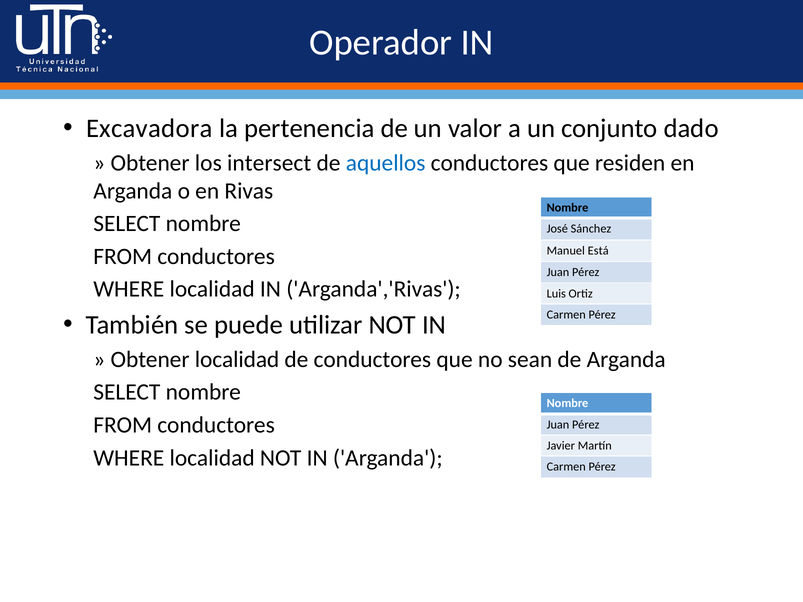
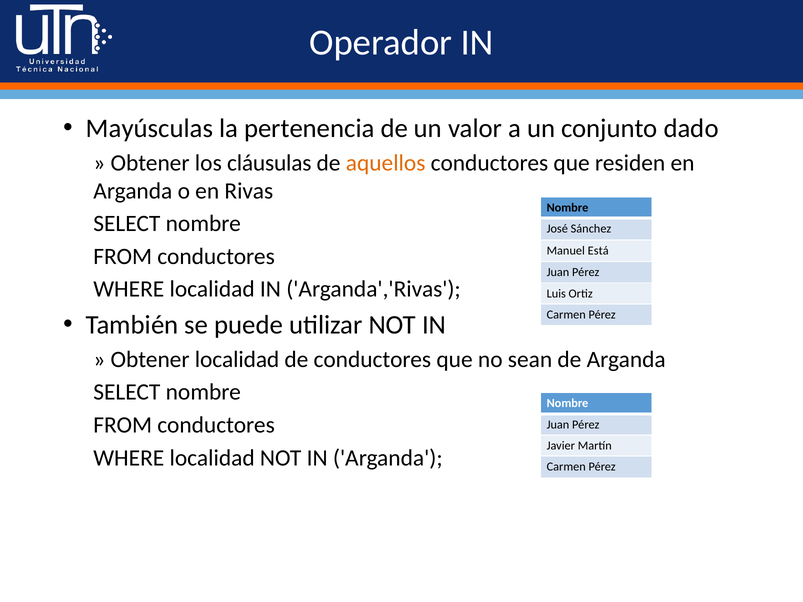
Excavadora: Excavadora -> Mayúsculas (149, 128)
intersect: intersect -> cláusulas (269, 163)
aquellos colour: blue -> orange (386, 163)
